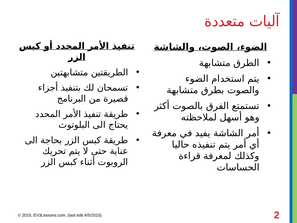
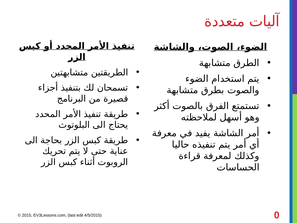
2: 2 -> 0 (277, 215)
